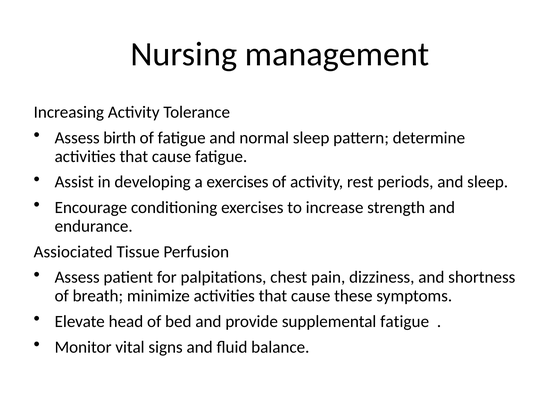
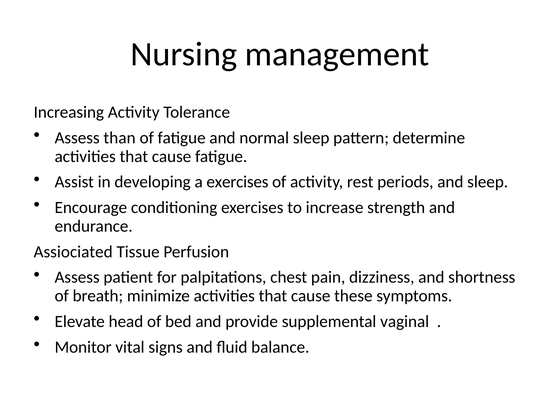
birth: birth -> than (120, 138)
supplemental fatigue: fatigue -> vaginal (405, 321)
